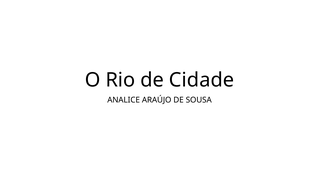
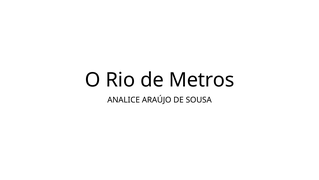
Cidade: Cidade -> Metros (202, 80)
